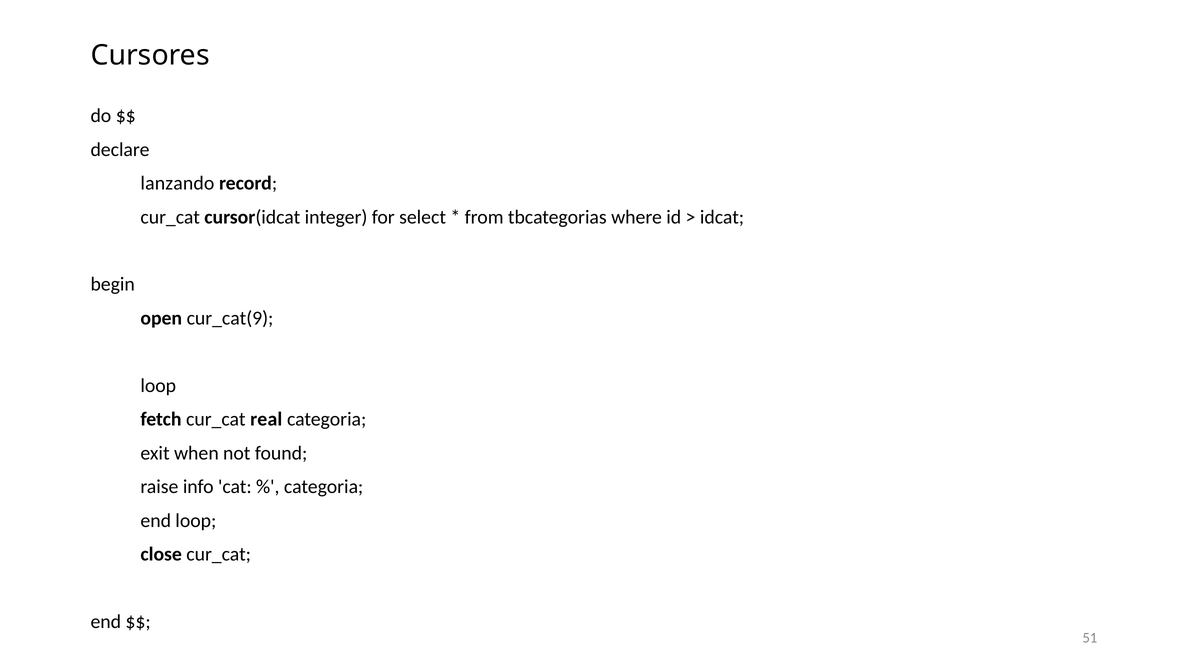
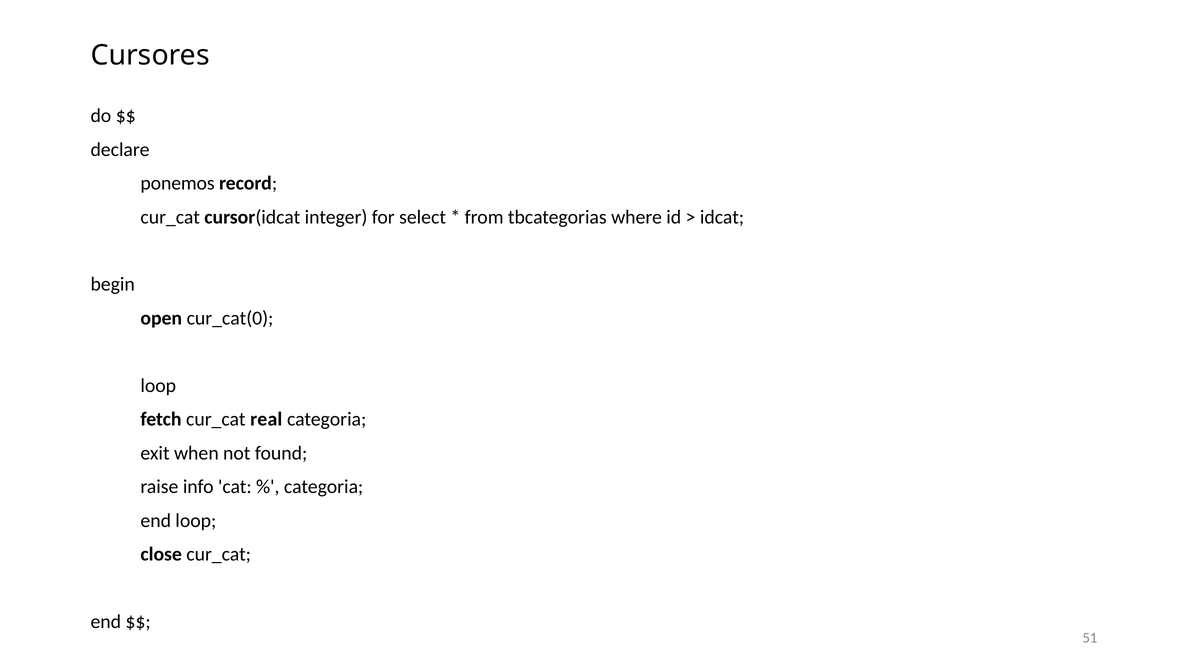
lanzando: lanzando -> ponemos (178, 183)
cur_cat(9: cur_cat(9 -> cur_cat(0 (230, 318)
